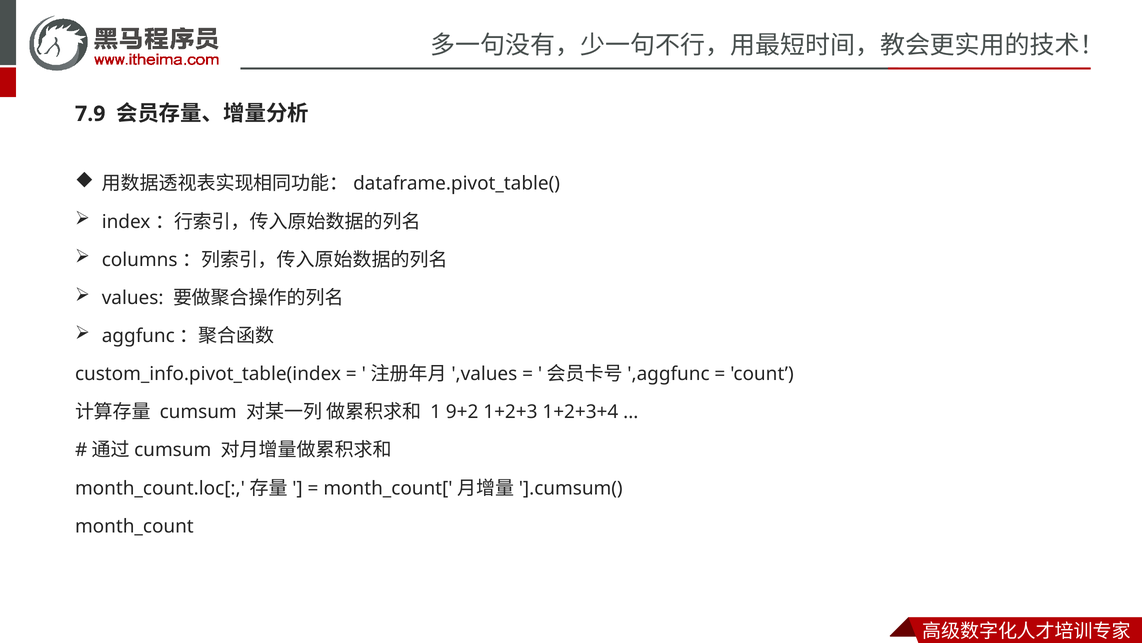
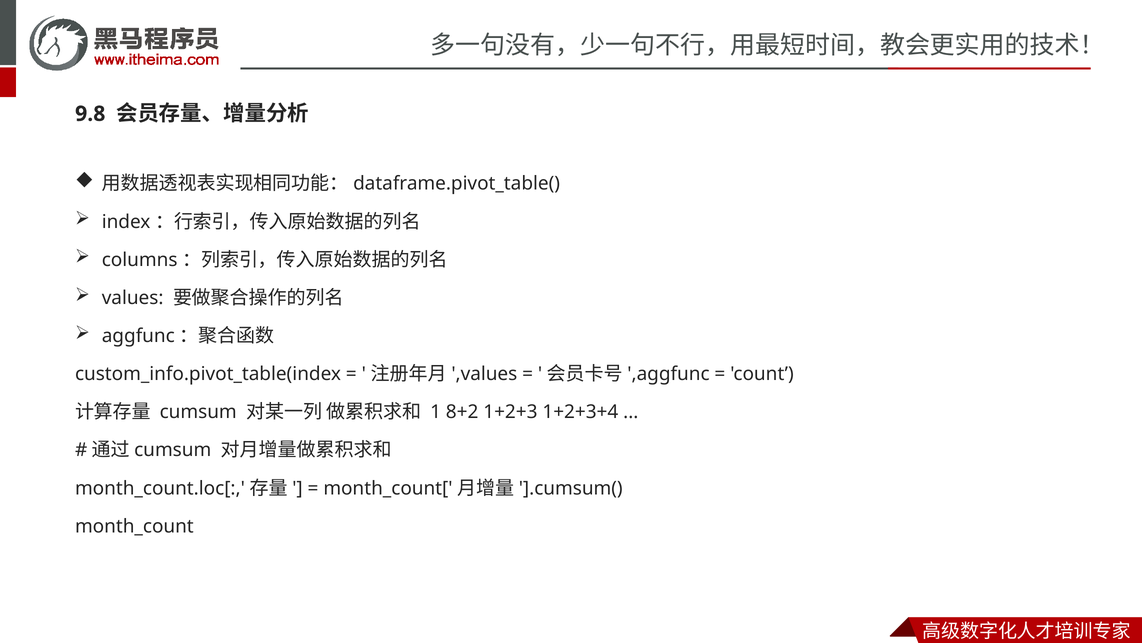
7.9: 7.9 -> 9.8 (90, 114)
9+2: 9+2 -> 8+2 (462, 412)
